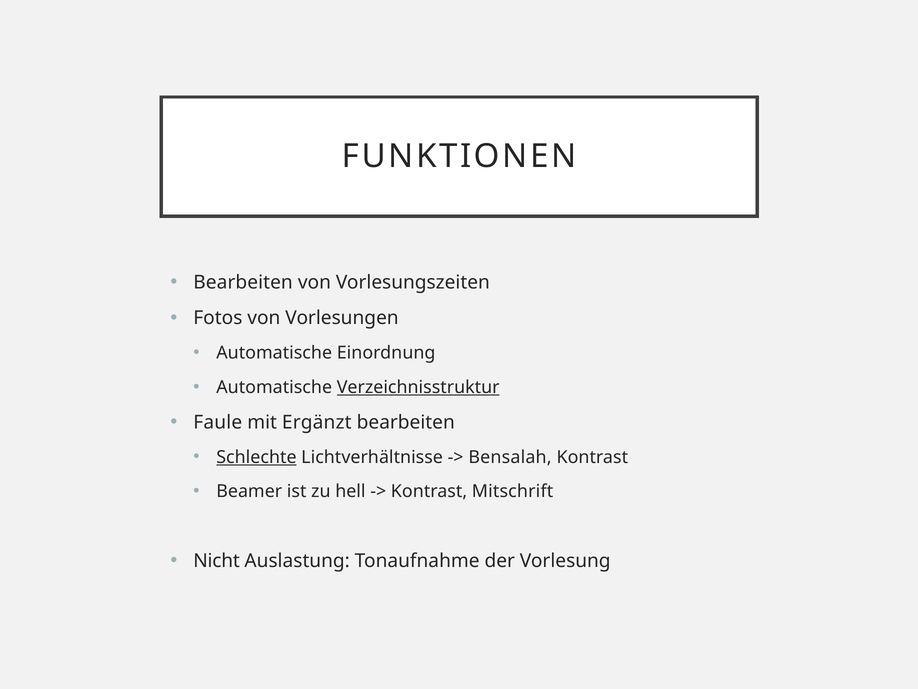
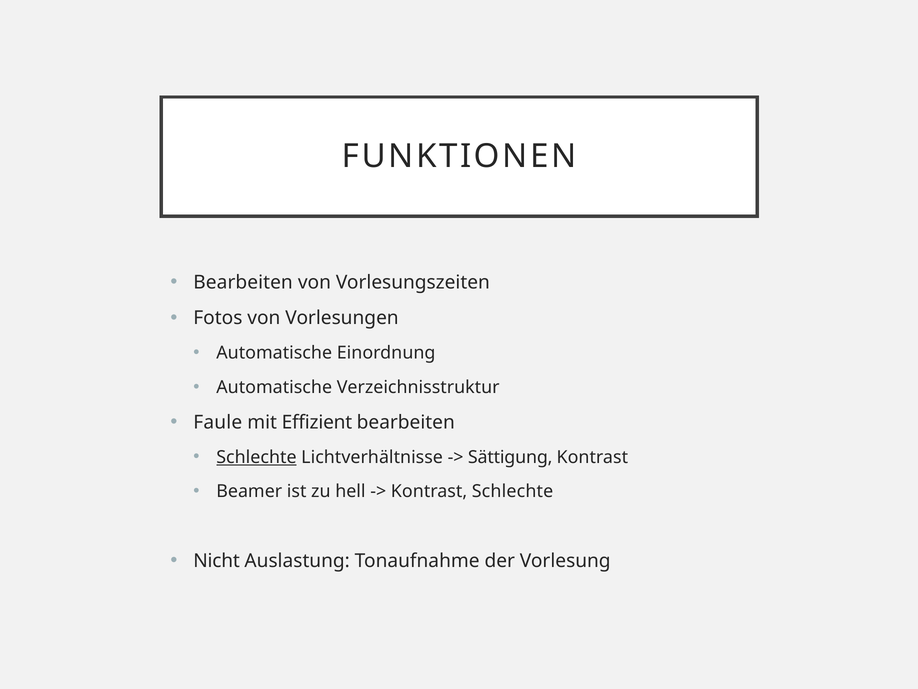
Verzeichnisstruktur underline: present -> none (418, 387)
Ergänzt: Ergänzt -> Effizient (317, 422)
Bensalah: Bensalah -> Sättigung (510, 457)
Kontrast Mitschrift: Mitschrift -> Schlechte (513, 491)
